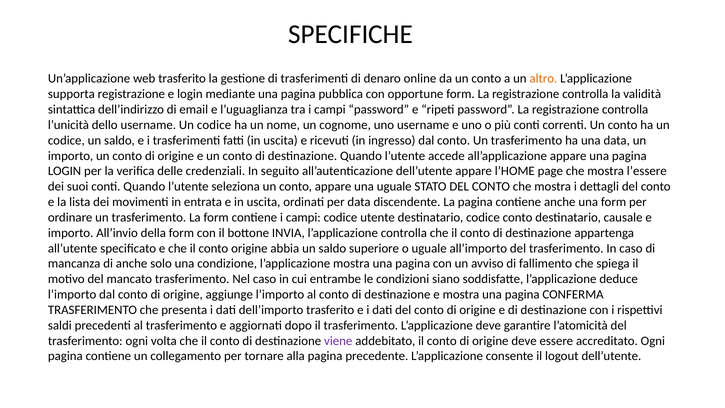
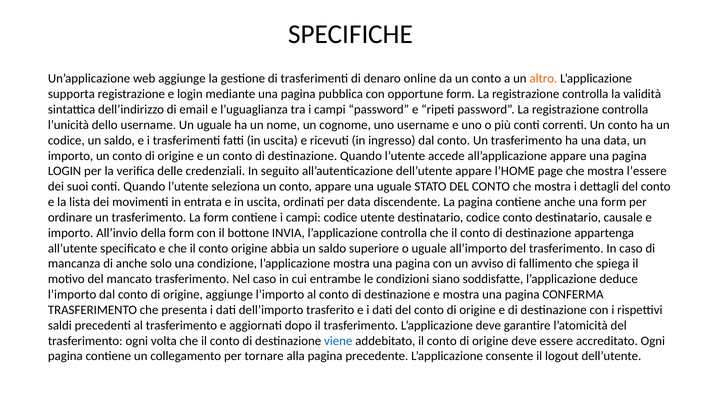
web trasferito: trasferito -> aggiunge (182, 79)
username Un codice: codice -> uguale (214, 125)
viene colour: purple -> blue (338, 341)
